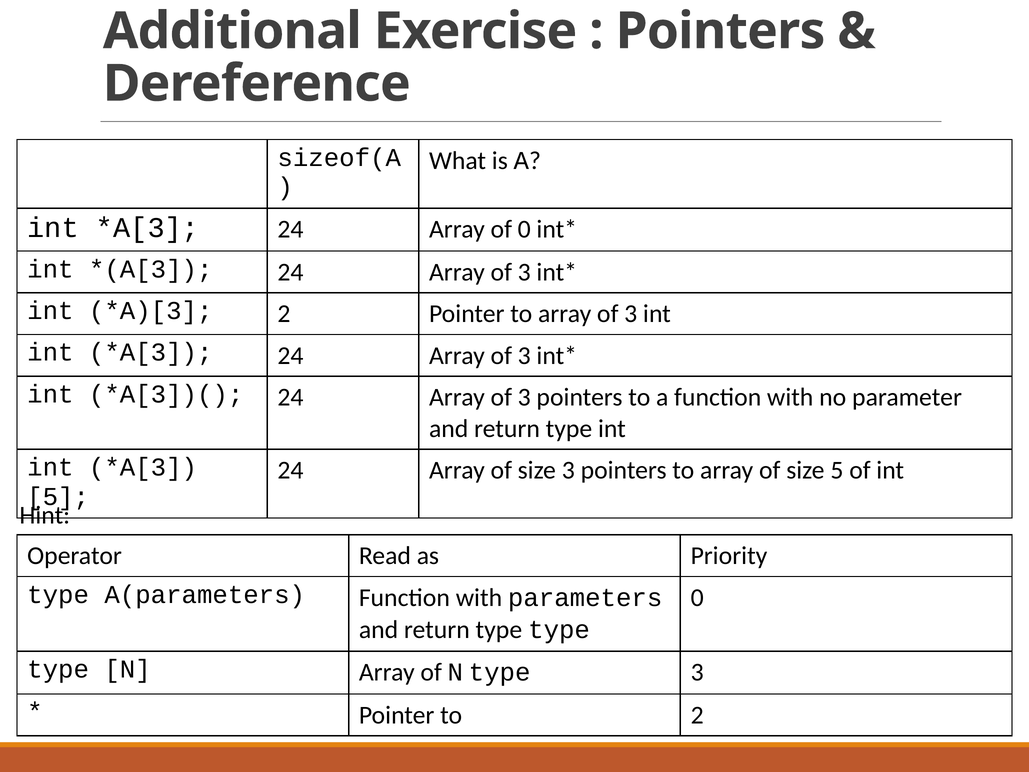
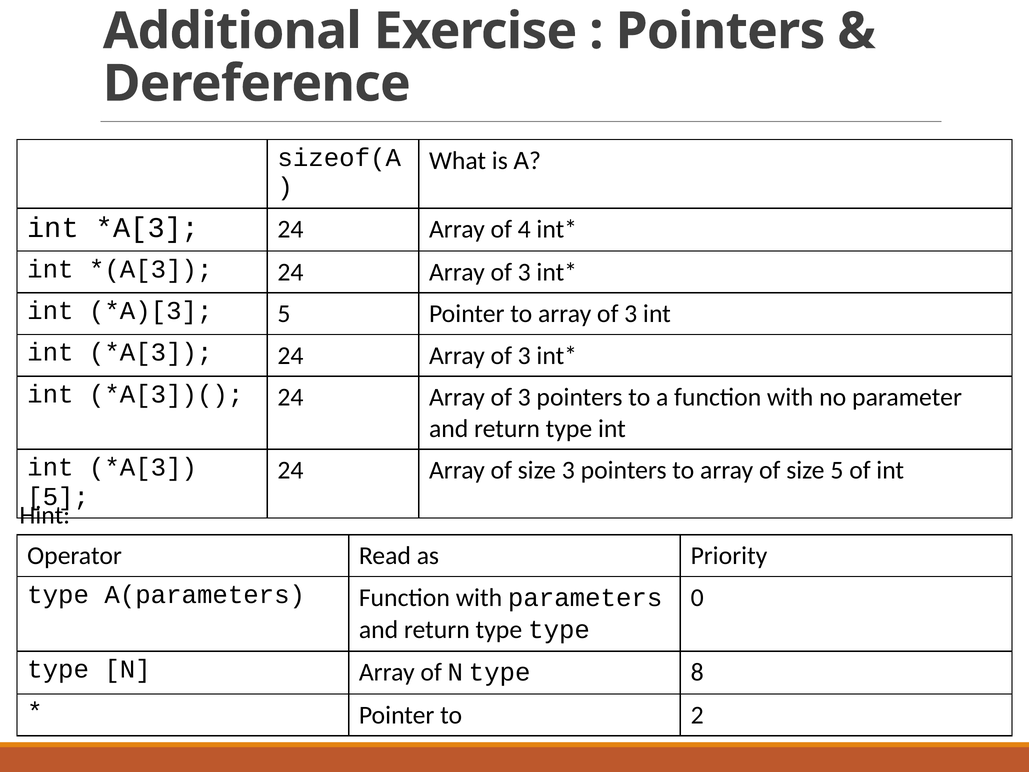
of 0: 0 -> 4 (524, 229)
2: 2 -> 5 (284, 314)
type 3: 3 -> 8 (697, 672)
